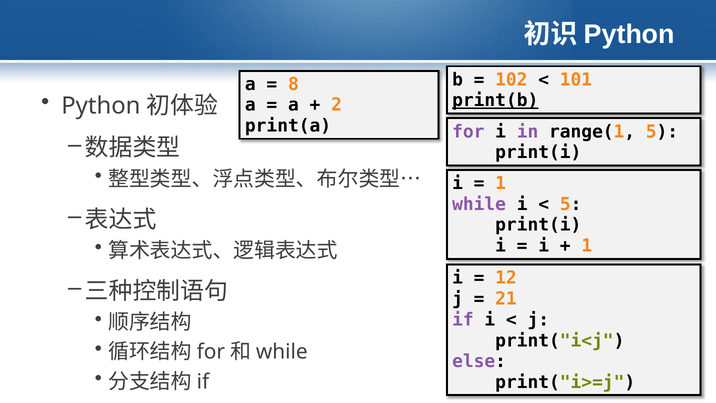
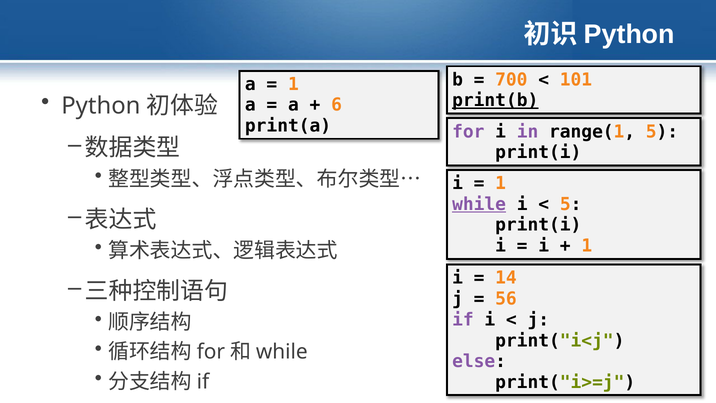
102: 102 -> 700 (511, 80)
8: 8 -> 1 (293, 84)
2: 2 -> 6 (337, 105)
while underline: none -> present (479, 204)
12: 12 -> 14 (506, 278)
21: 21 -> 56 (506, 299)
